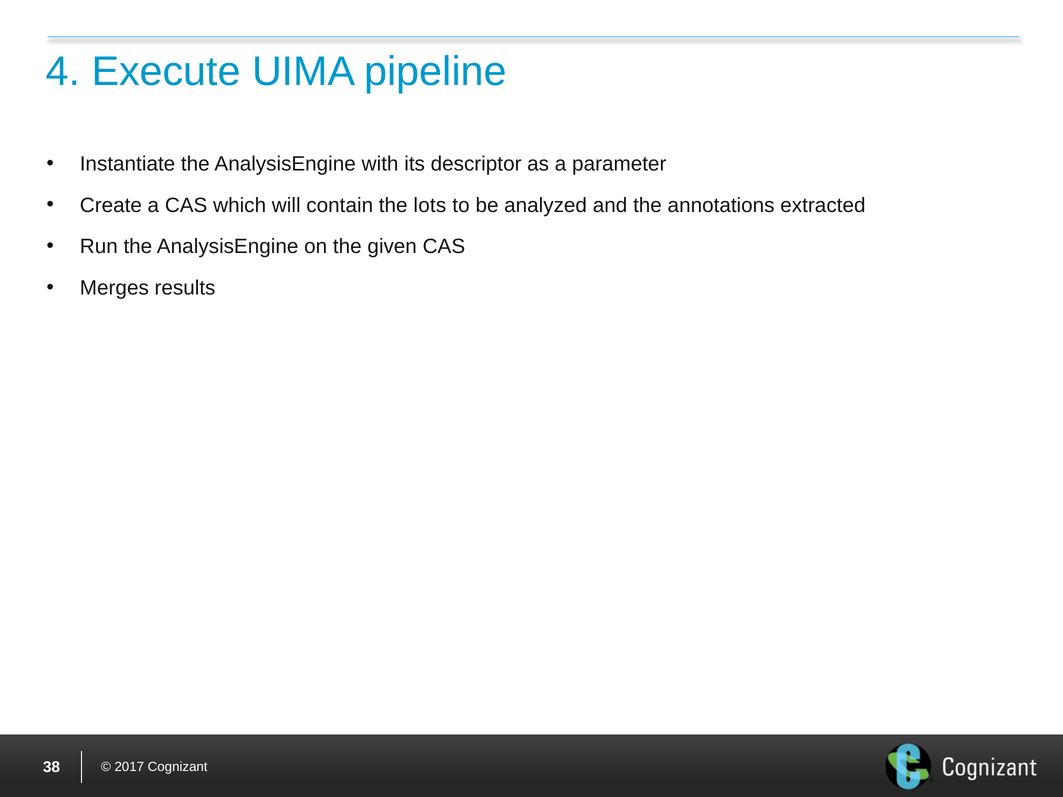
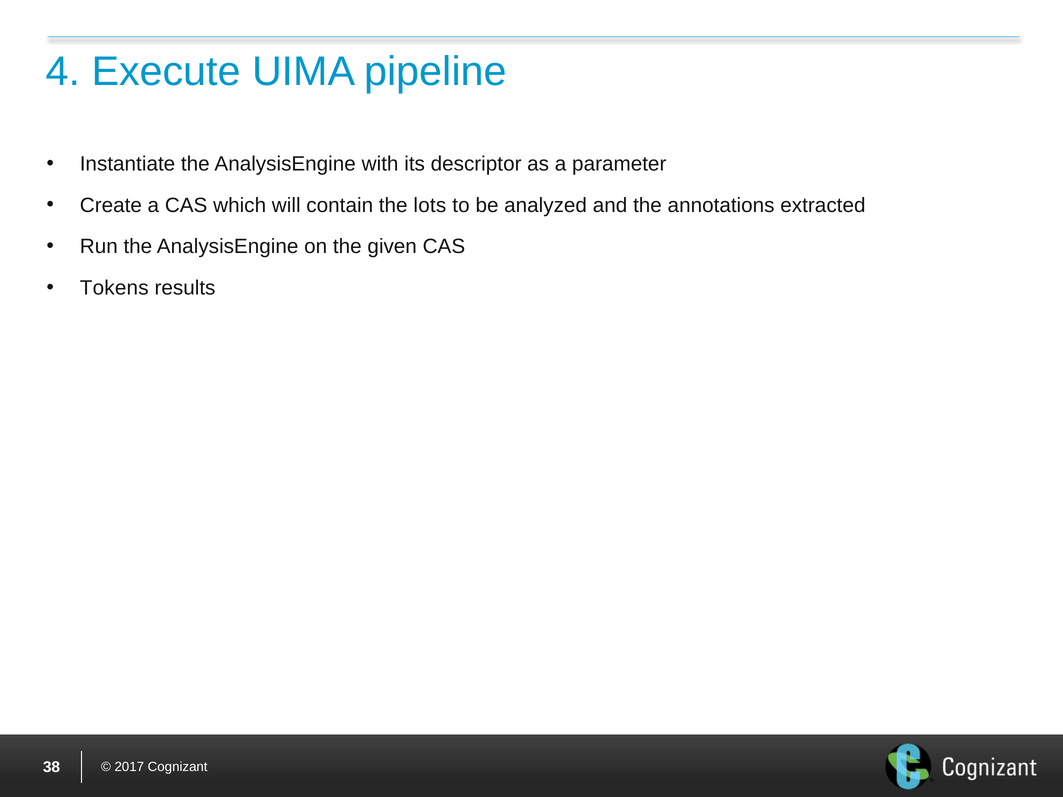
Merges: Merges -> Tokens (114, 288)
